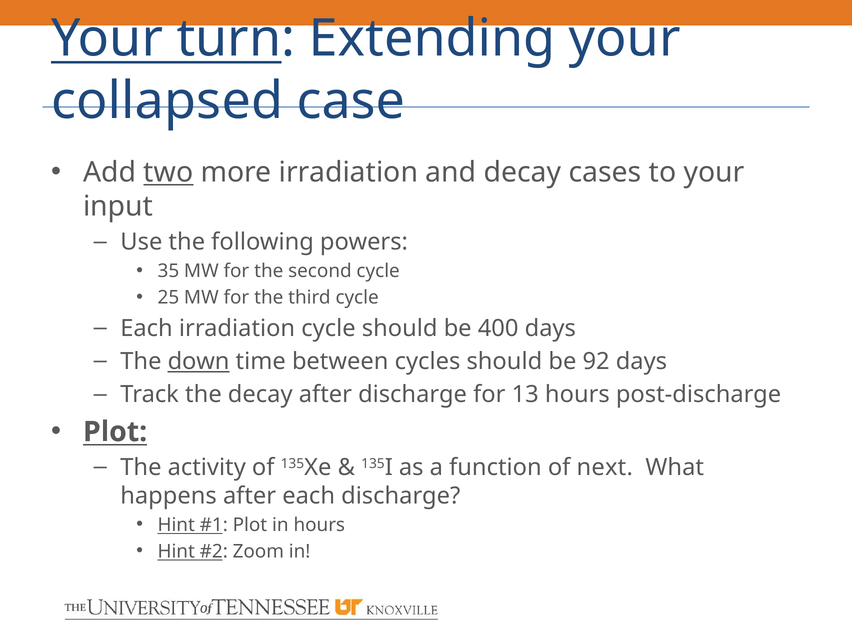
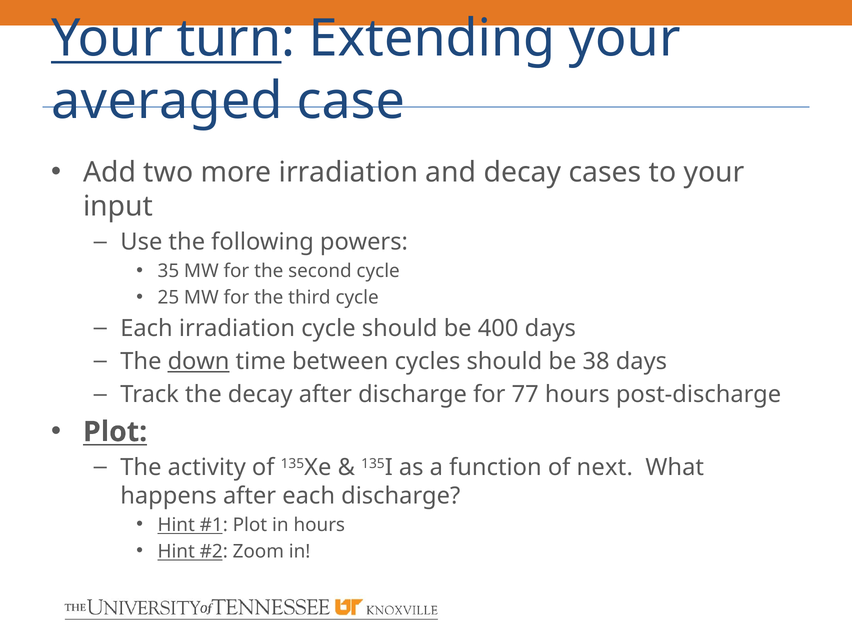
collapsed: collapsed -> averaged (167, 101)
two underline: present -> none (168, 172)
92: 92 -> 38 (596, 361)
13: 13 -> 77 (525, 395)
